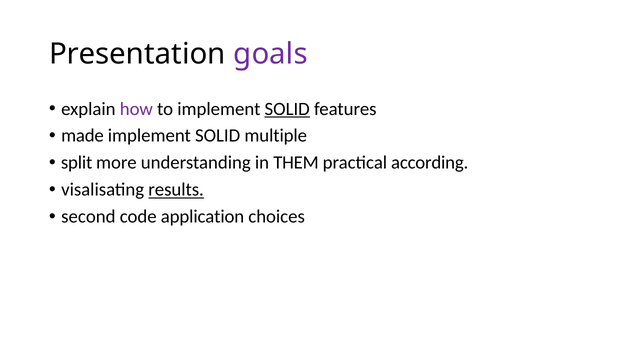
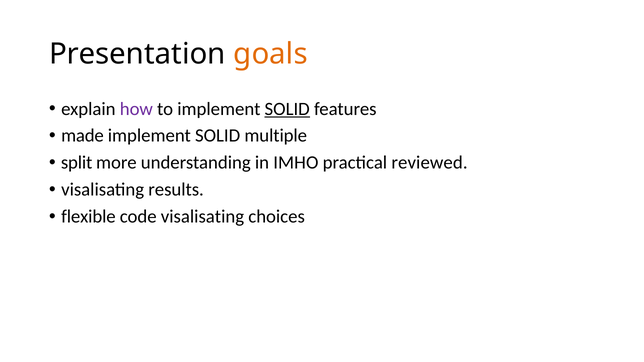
goals colour: purple -> orange (271, 54)
THEM: THEM -> IMHO (296, 163)
according: according -> reviewed (430, 163)
results underline: present -> none (176, 190)
second: second -> flexible (88, 217)
code application: application -> visalisating (202, 217)
